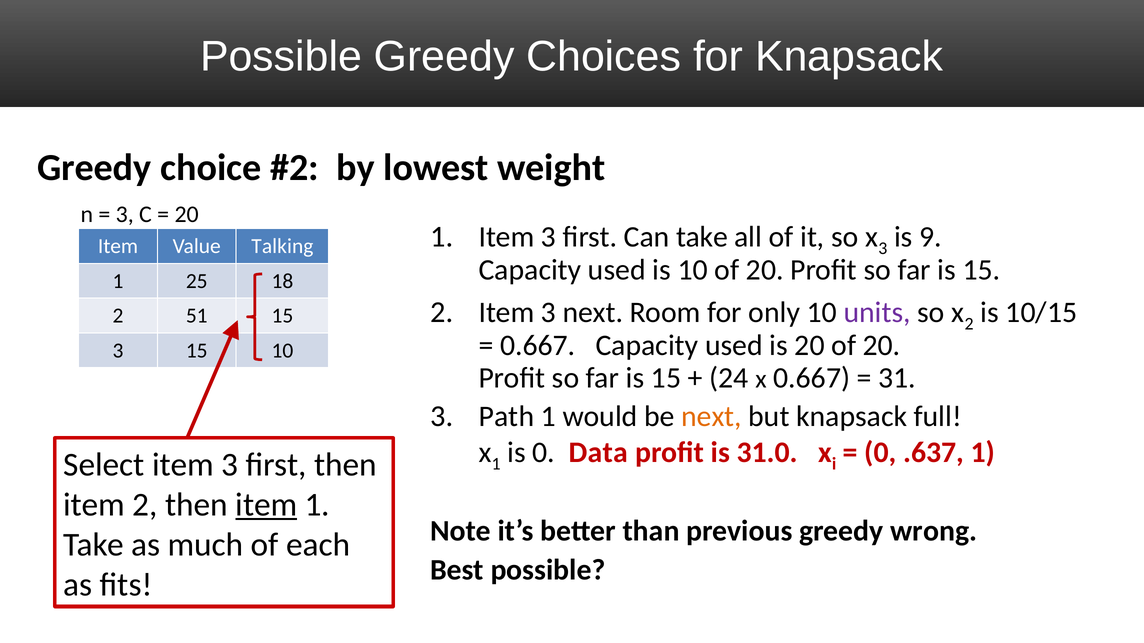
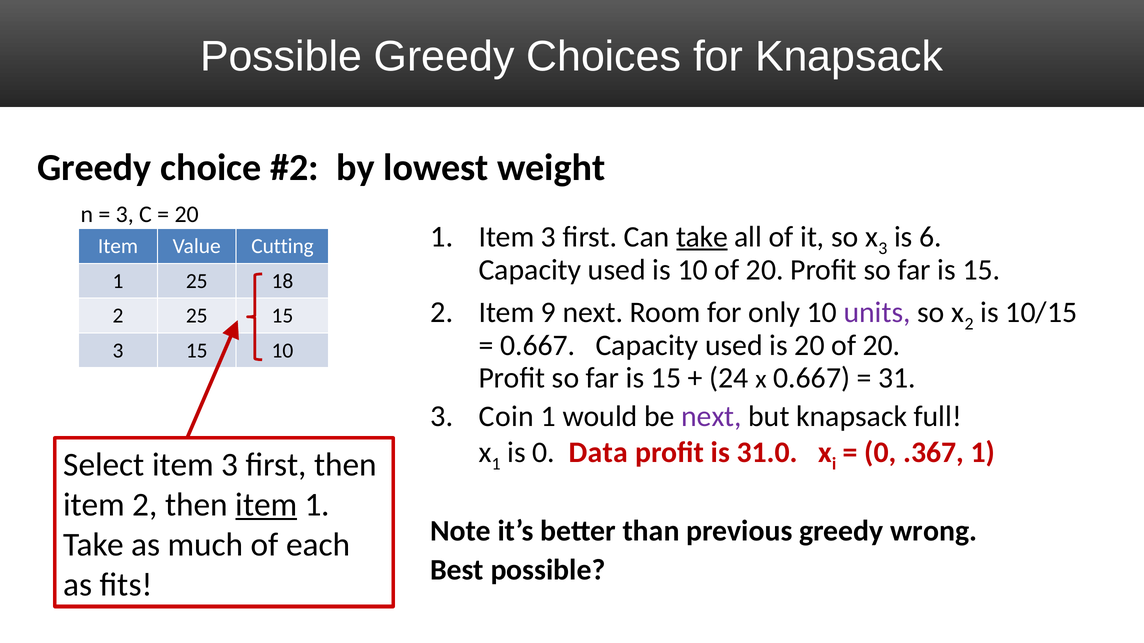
take underline: none -> present (702, 237)
9: 9 -> 6 (931, 237)
Talking: Talking -> Cutting (283, 246)
2 Item 3: 3 -> 9 (549, 313)
2 51: 51 -> 25 (197, 316)
Path: Path -> Coin (506, 417)
next colour: orange -> purple (712, 417)
.637: .637 -> .367 (933, 453)
